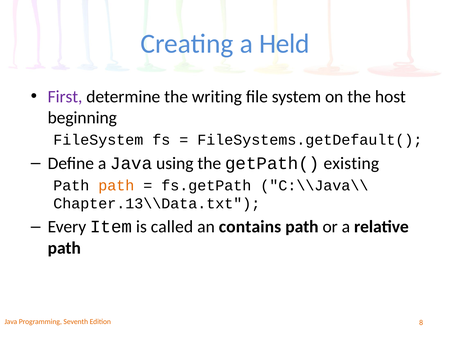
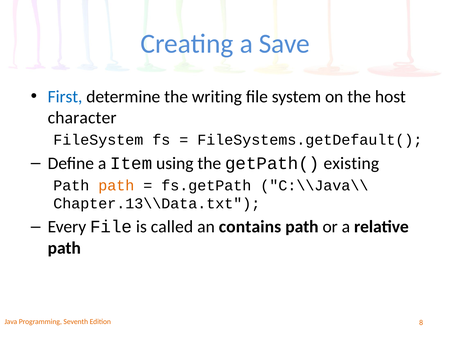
Held: Held -> Save (284, 44)
First colour: purple -> blue (65, 96)
beginning: beginning -> character (82, 117)
a Java: Java -> Item (131, 163)
Every Item: Item -> File (111, 227)
